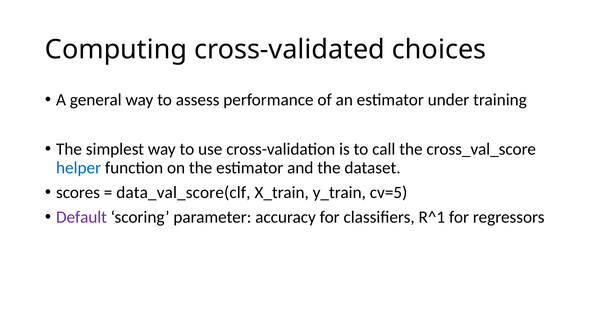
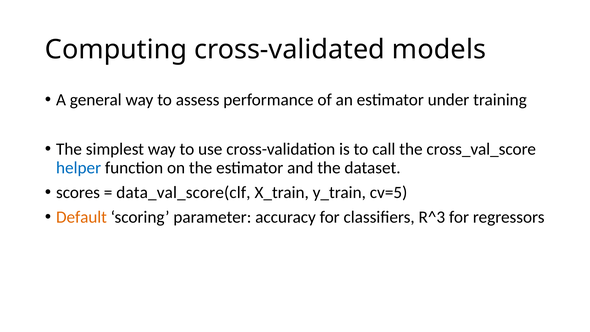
choices: choices -> models (439, 50)
Default colour: purple -> orange (81, 217)
R^1: R^1 -> R^3 (432, 217)
